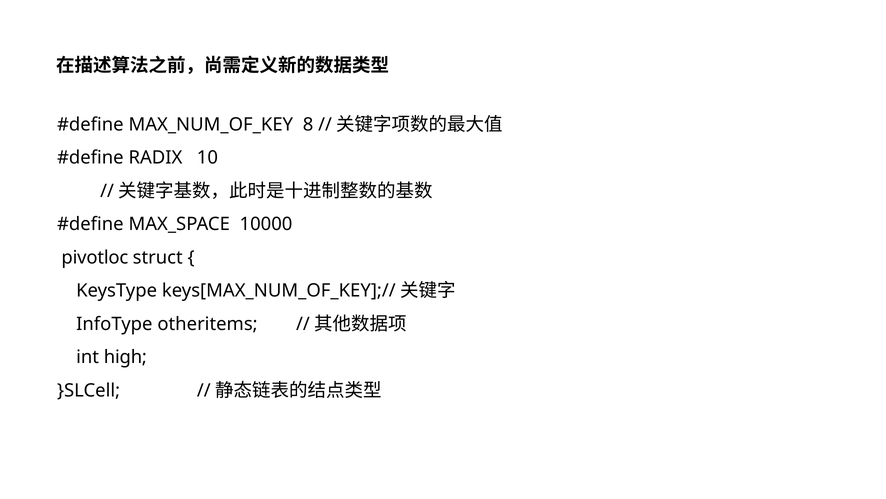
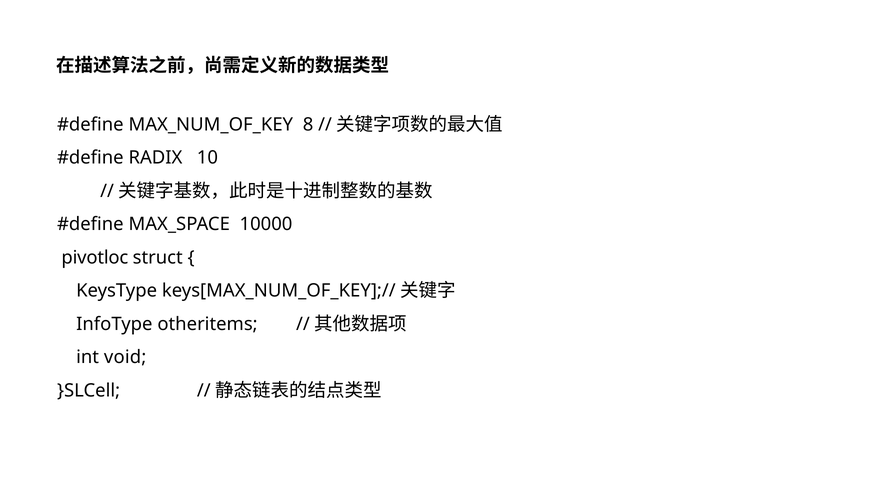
high: high -> void (125, 357)
